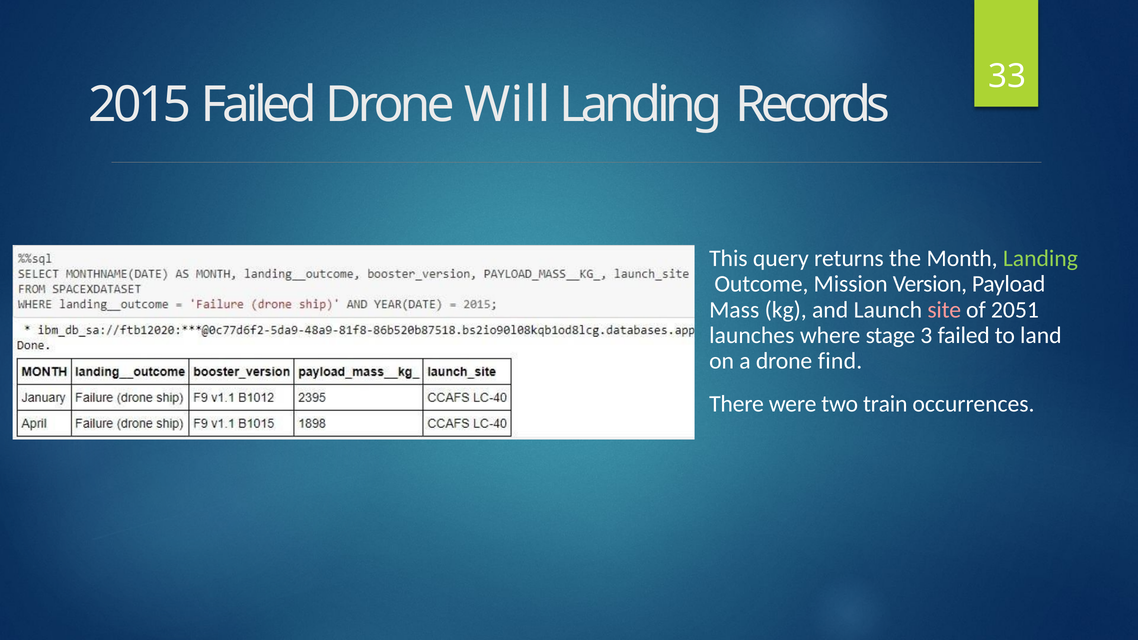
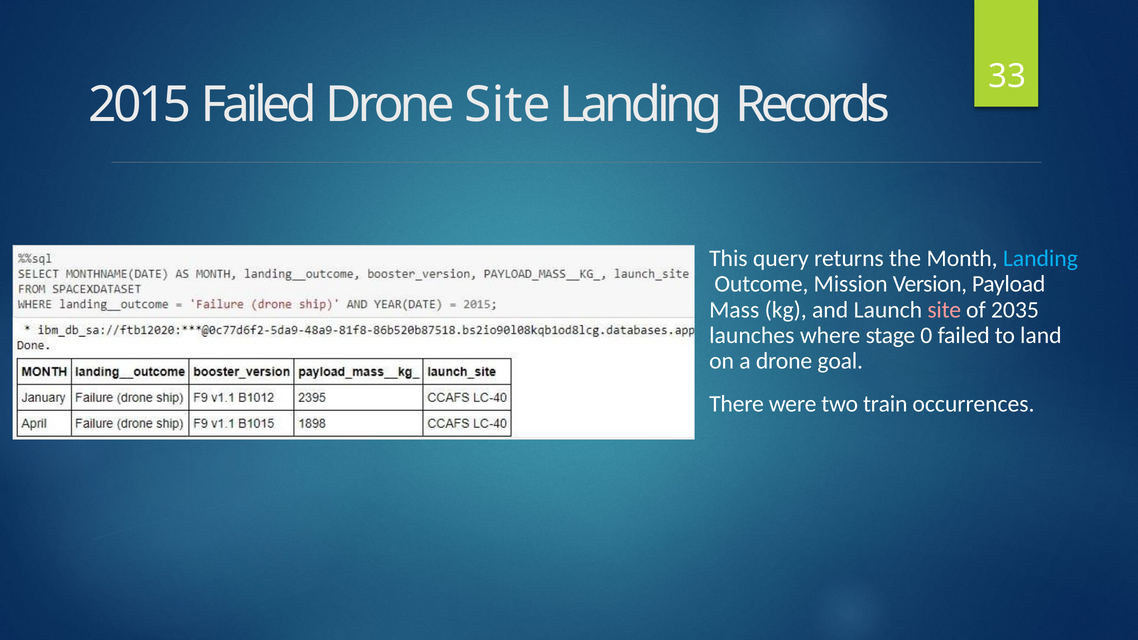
Drone Will: Will -> Site (508, 105)
Landing colour: light green -> light blue (1040, 259)
2051: 2051 -> 2035 (1015, 310)
3: 3 -> 0 (926, 335)
find: find -> goal (840, 361)
